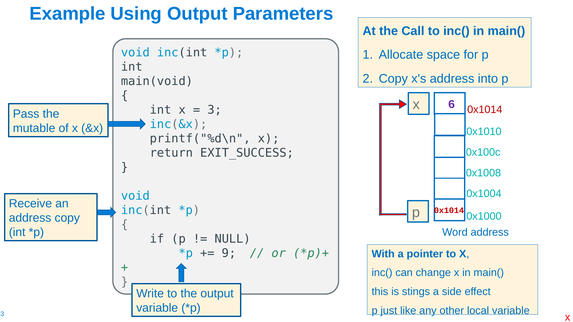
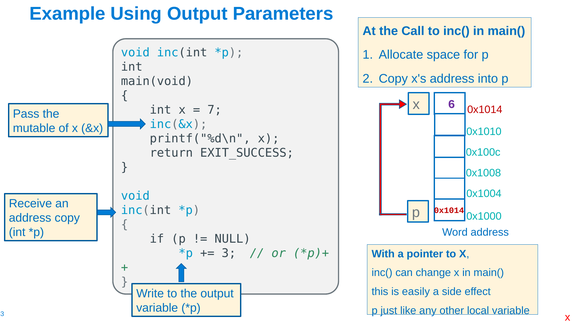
3: 3 -> 7 (215, 110)
9: 9 -> 3 (229, 253)
stings: stings -> easily (416, 292)
